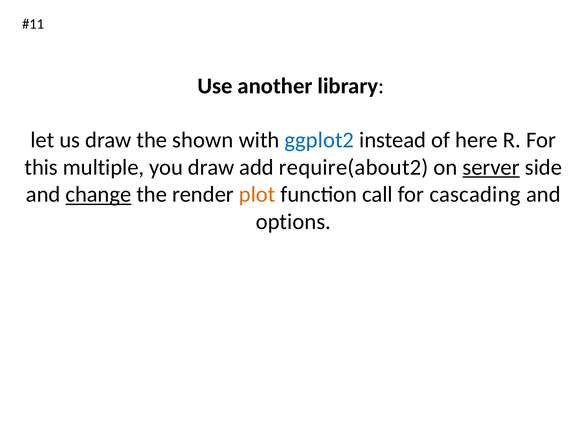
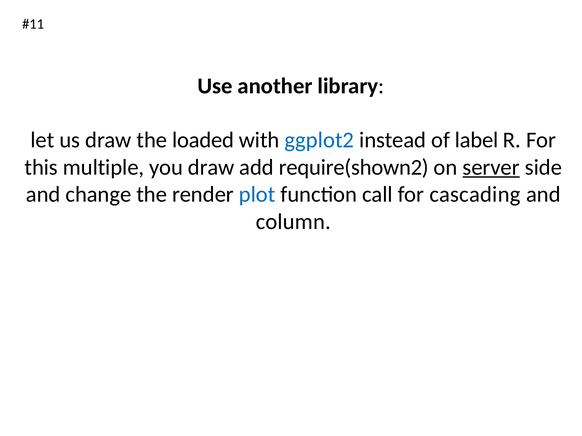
shown: shown -> loaded (203, 140)
here: here -> label (477, 140)
require(about2: require(about2 -> require(shown2 (354, 168)
change underline: present -> none (98, 195)
plot colour: orange -> blue (257, 195)
options: options -> column (293, 222)
